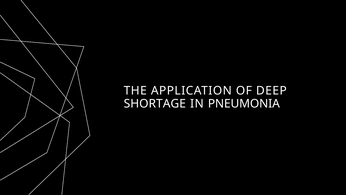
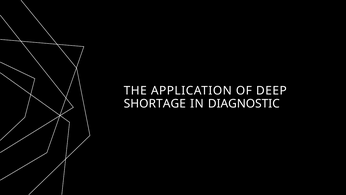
PNEUMONIA: PNEUMONIA -> DIAGNOSTIC (244, 103)
